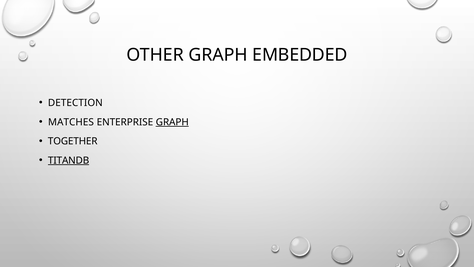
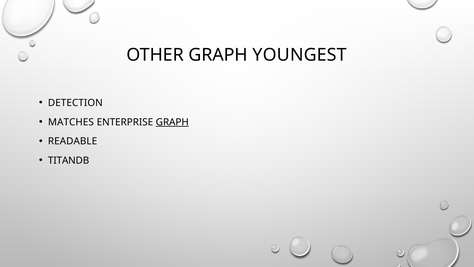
EMBEDDED: EMBEDDED -> YOUNGEST (300, 55)
TOGETHER: TOGETHER -> READABLE (73, 141)
TITANDB underline: present -> none (69, 160)
